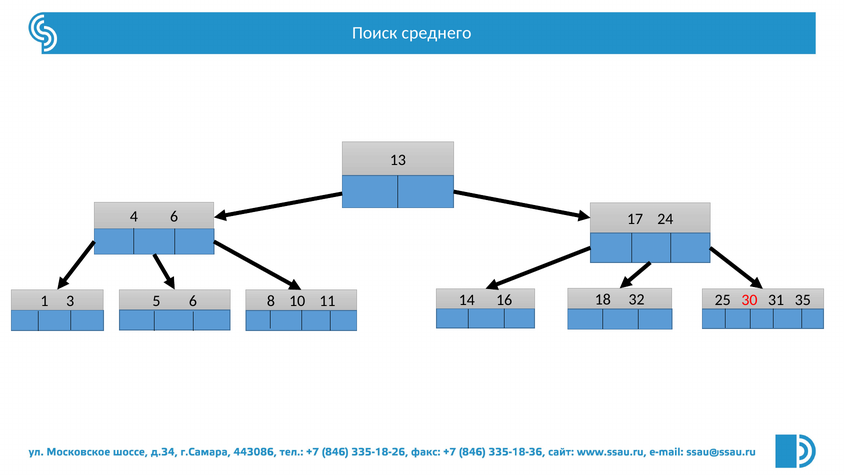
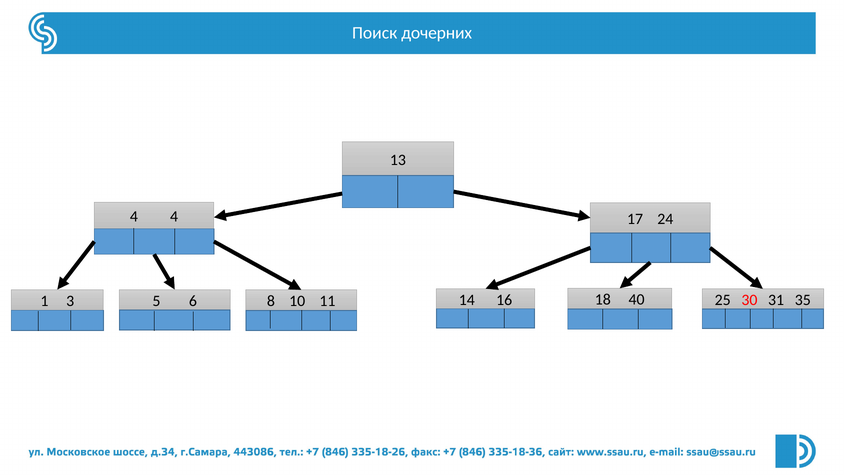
среднего: среднего -> дочерних (437, 33)
4 6: 6 -> 4 (174, 216)
32: 32 -> 40 (637, 300)
